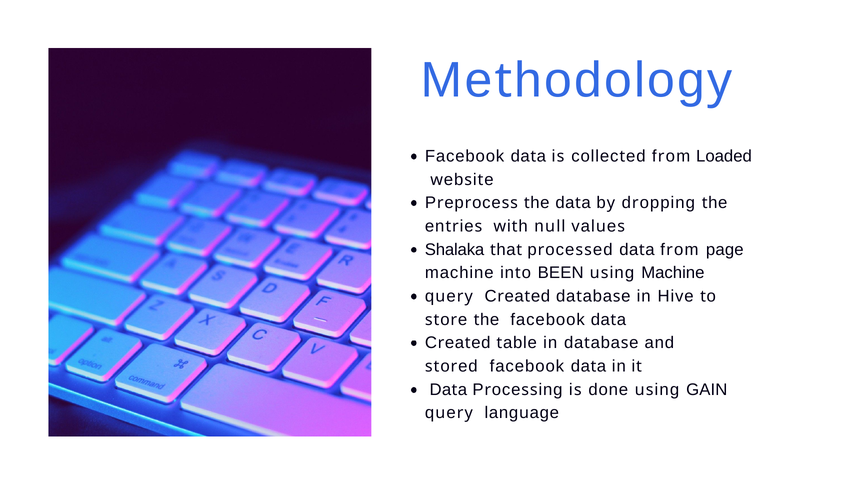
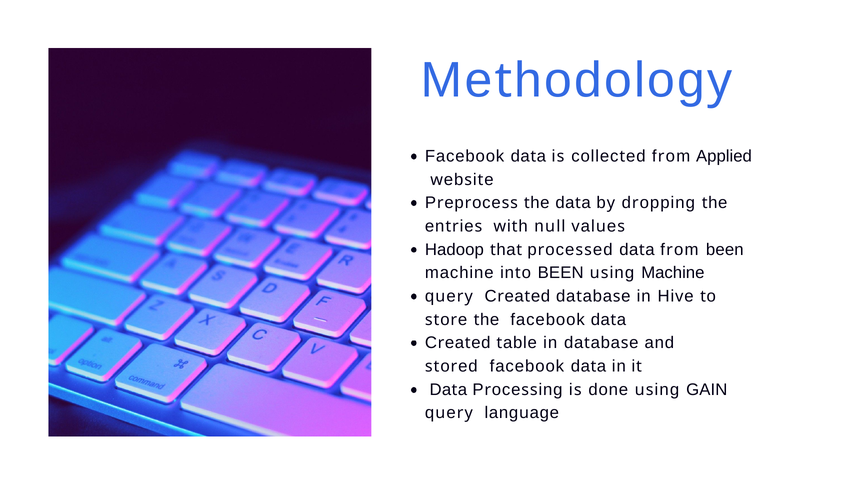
Loaded: Loaded -> Applied (724, 156)
Shalaka: Shalaka -> Hadoop (454, 249)
page: page -> been (725, 249)
